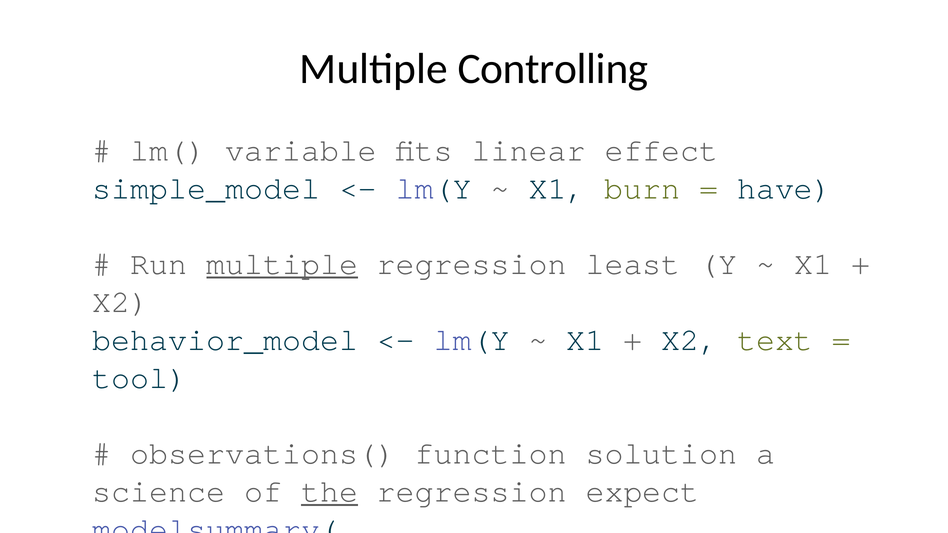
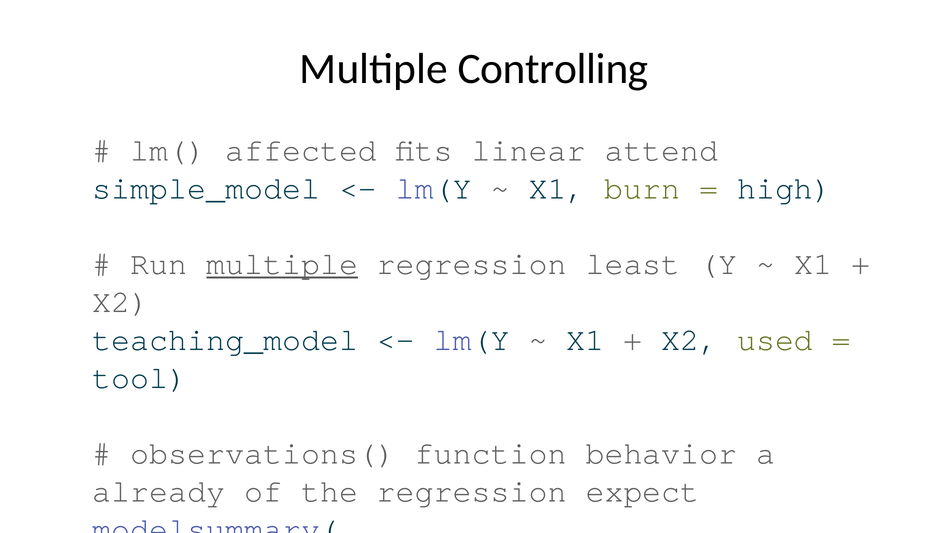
variable: variable -> affected (301, 150)
effect: effect -> attend (661, 150)
have: have -> high (785, 188)
behavior_model: behavior_model -> teaching_model (225, 340)
text: text -> used (775, 340)
solution: solution -> behavior (661, 454)
science: science -> already (159, 492)
the underline: present -> none (330, 492)
